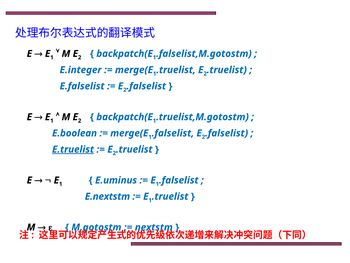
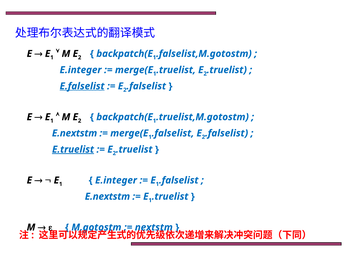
E.falselist underline: none -> present (82, 86)
E.boolean: E.boolean -> E.nextstm (75, 133)
E.uminus: E.uminus -> E.integer (116, 180)
